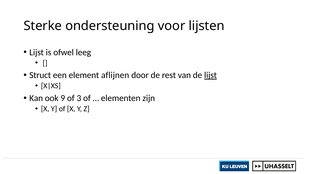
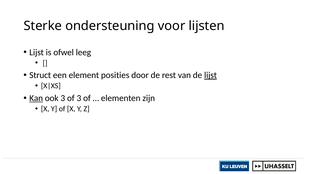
aflijnen: aflijnen -> posities (115, 75)
Kan underline: none -> present (36, 98)
ook 9: 9 -> 3 (63, 98)
